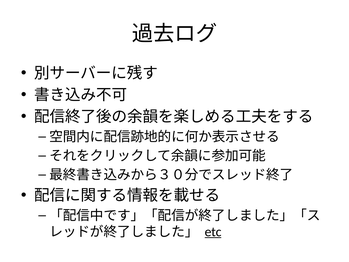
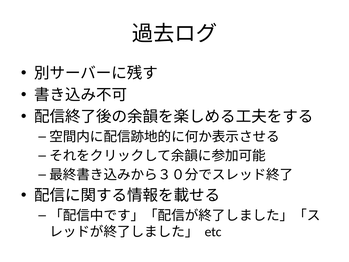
etc underline: present -> none (213, 232)
